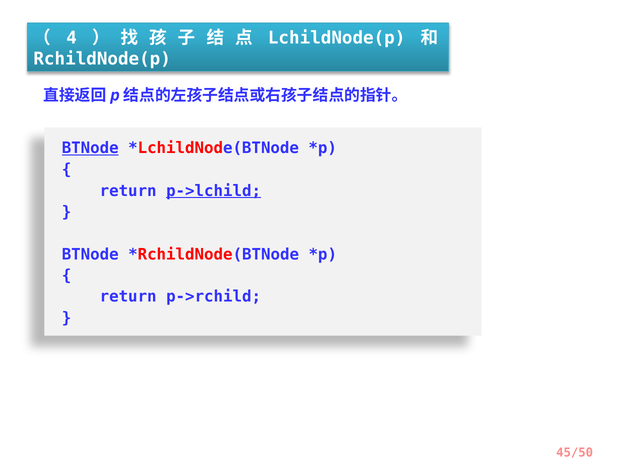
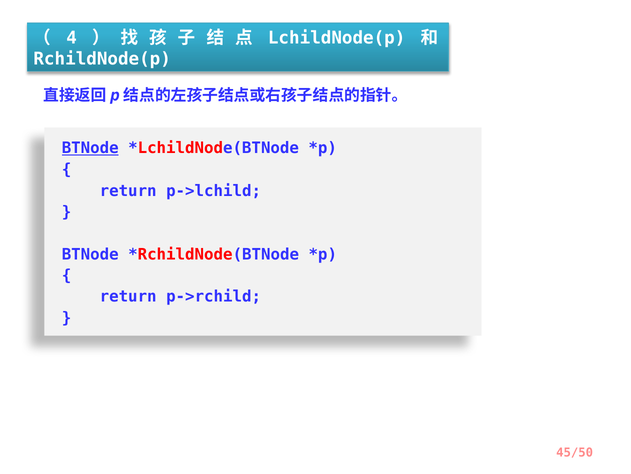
p->lchild underline: present -> none (214, 191)
